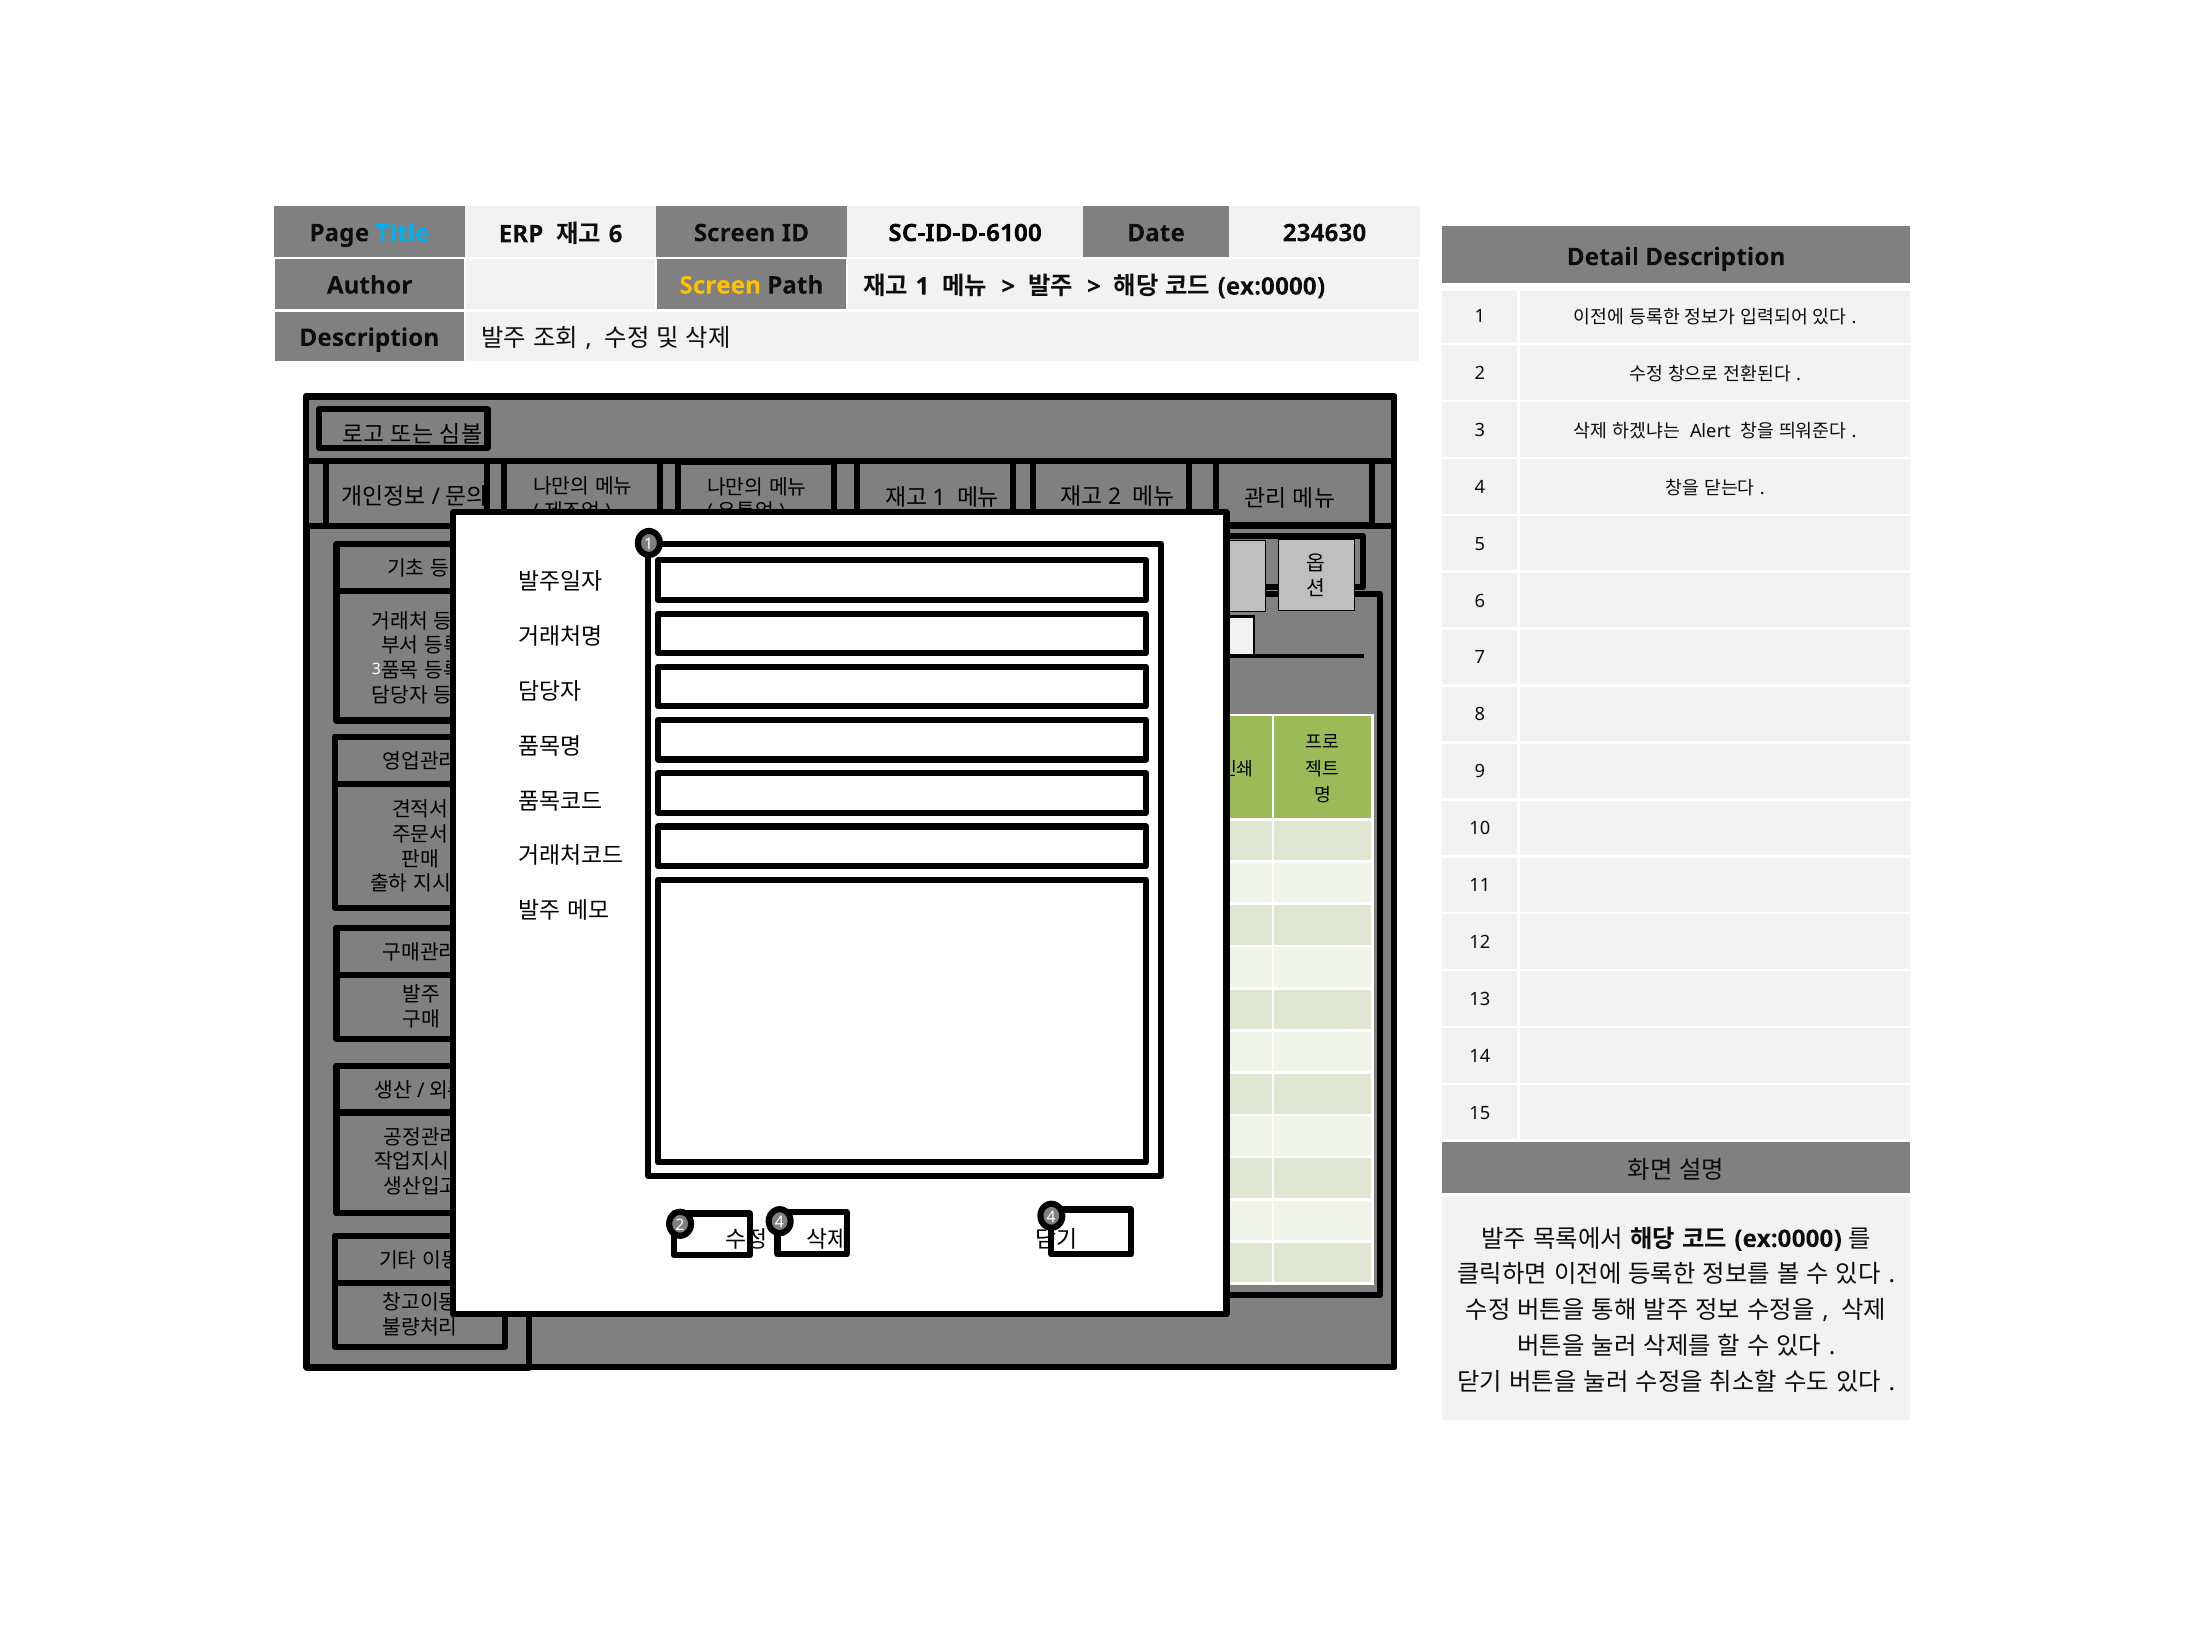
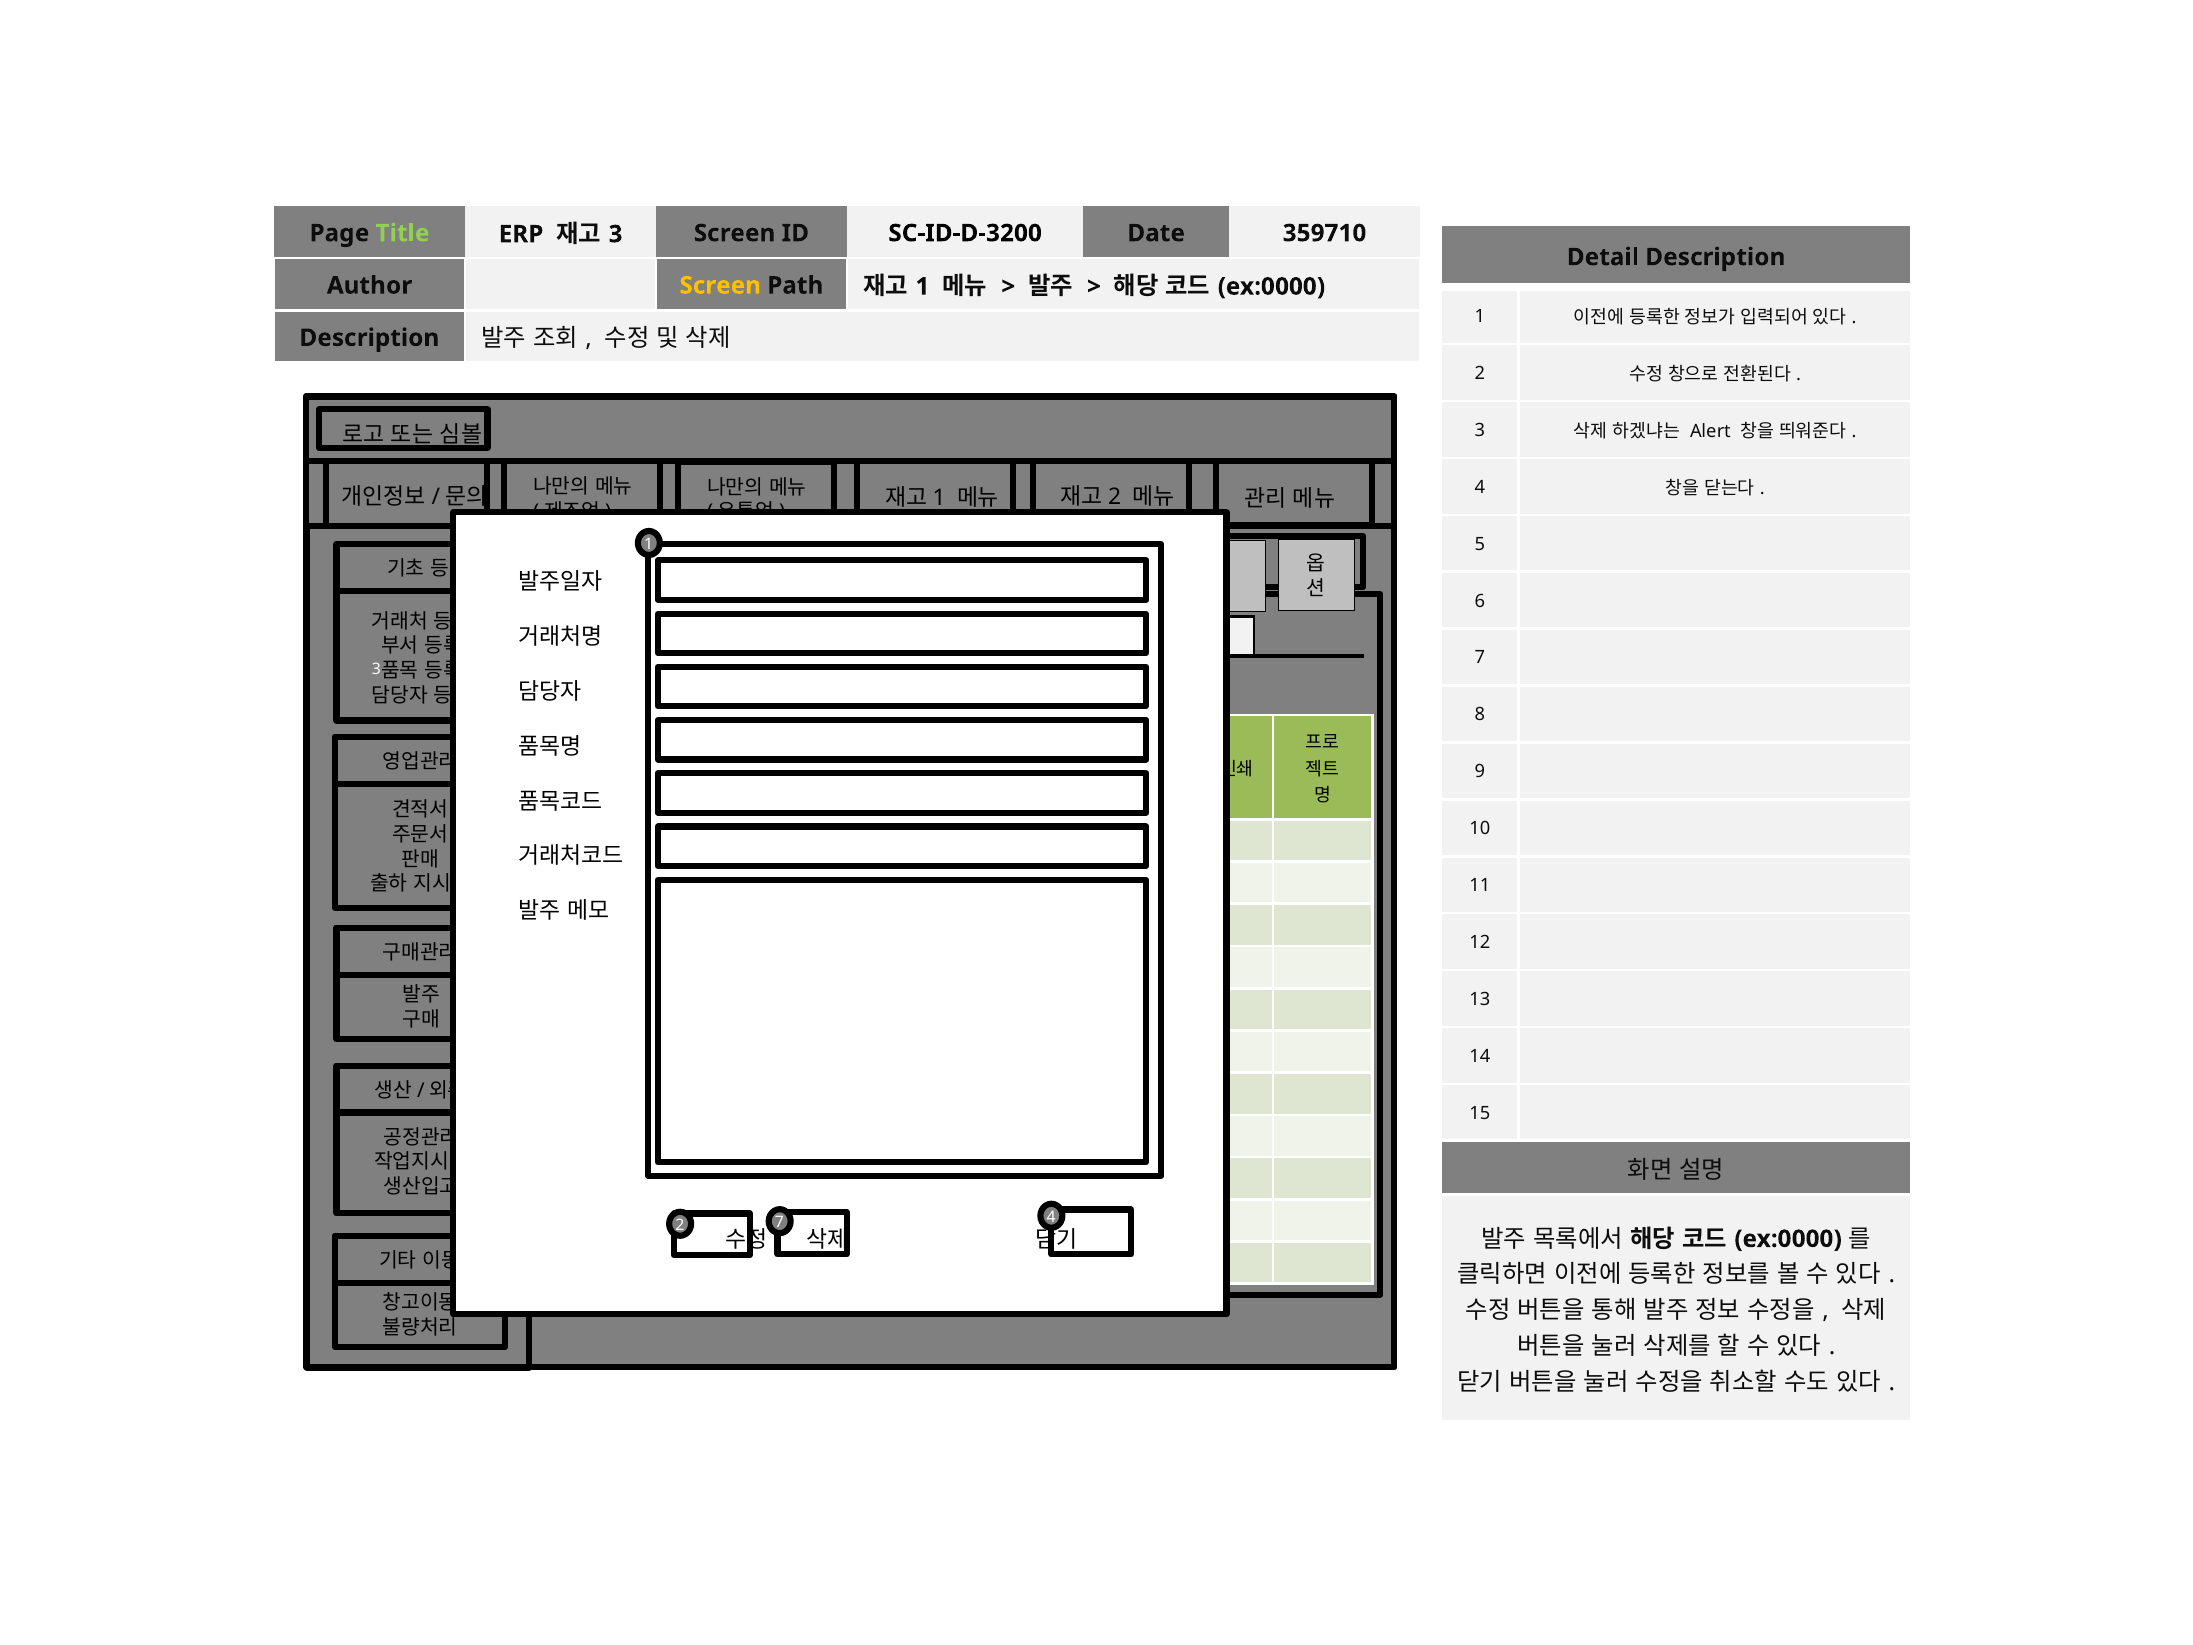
Title colour: light blue -> light green (403, 233)
6: 6 -> 3 (616, 234)
SC-ID-D-6100: SC-ID-D-6100 -> SC-ID-D-3200 (965, 233)
234630: 234630 -> 359710 (1325, 233)
4: 4 -> 7 (779, 1222)
